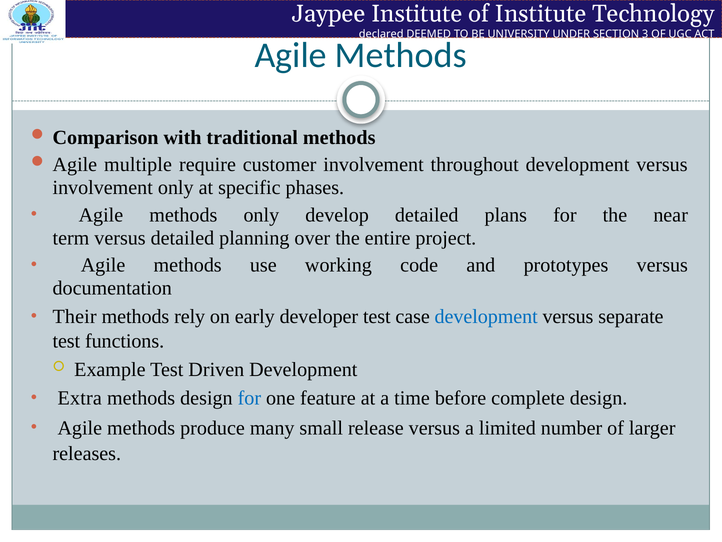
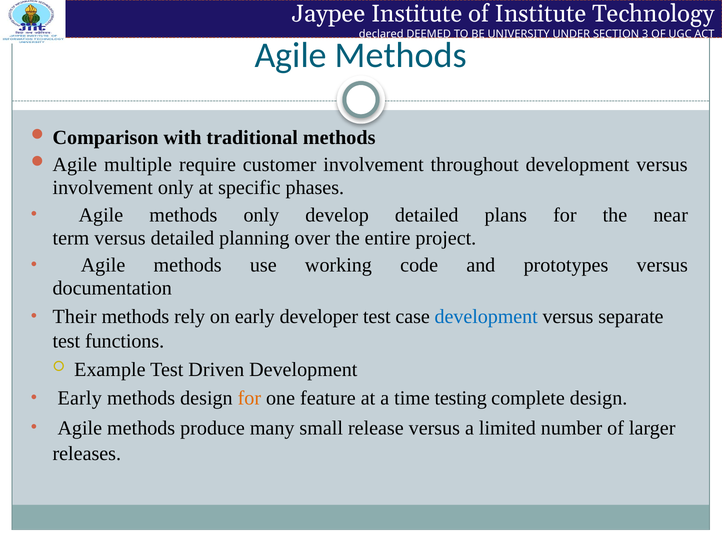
Extra: Extra -> Early (80, 398)
for colour: blue -> orange (249, 398)
before: before -> testing (461, 398)
